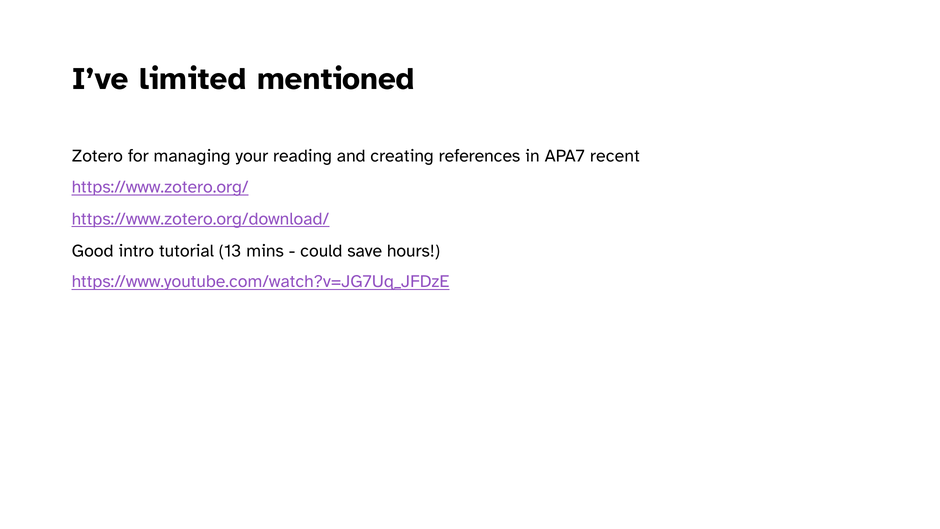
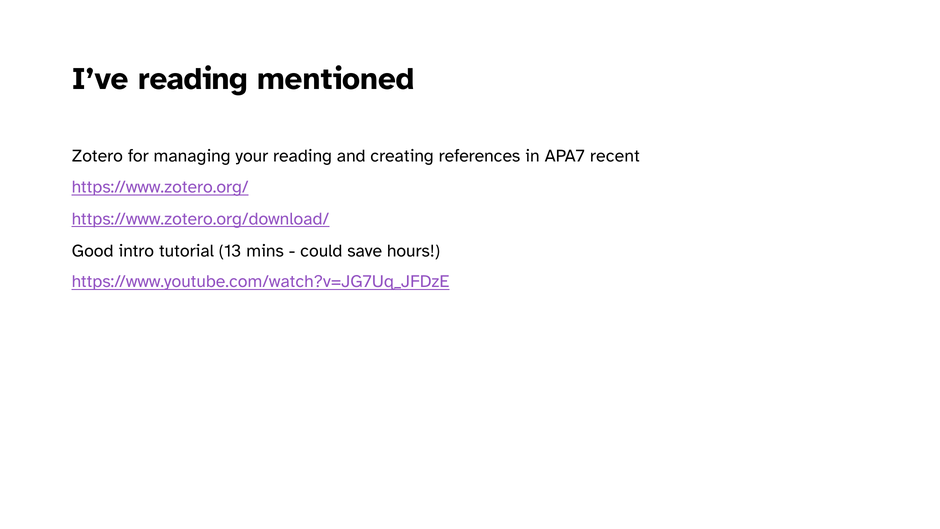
I’ve limited: limited -> reading (193, 79)
